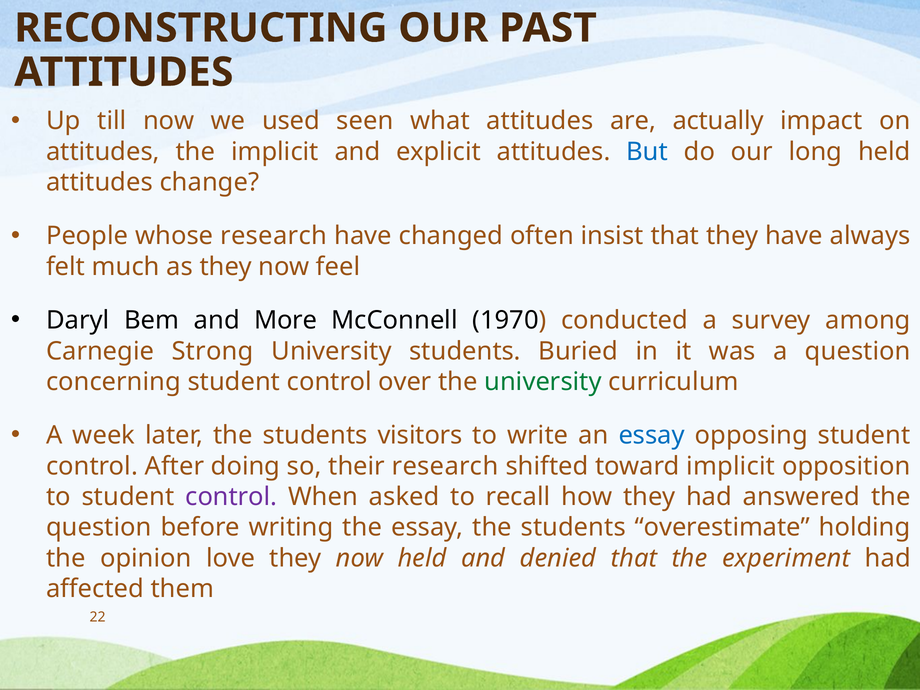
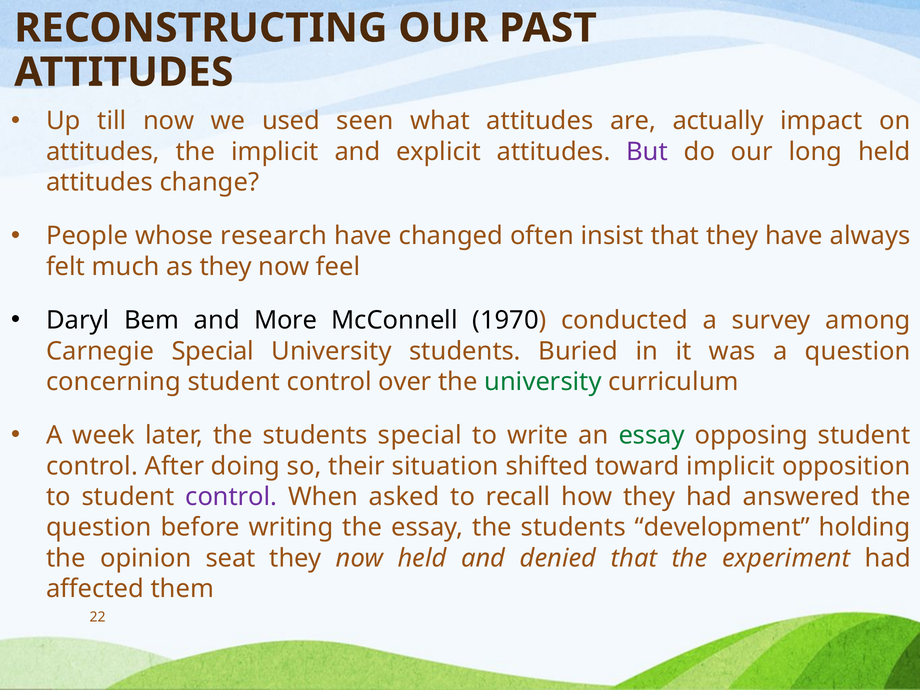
But colour: blue -> purple (647, 152)
Carnegie Strong: Strong -> Special (213, 351)
students visitors: visitors -> special (420, 435)
essay colour: blue -> green (652, 435)
their research: research -> situation (445, 466)
overestimate: overestimate -> development (722, 527)
love: love -> seat (231, 558)
